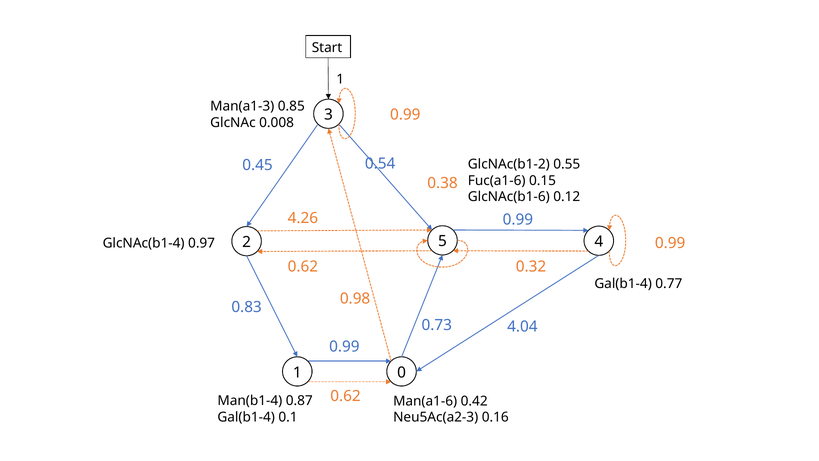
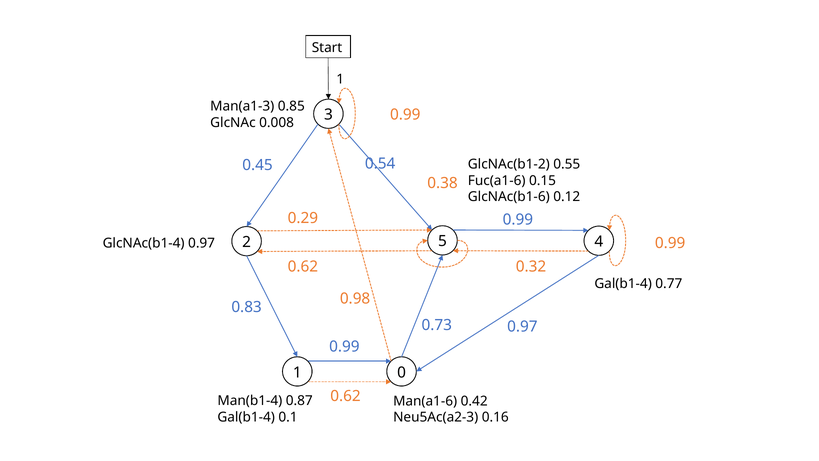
4.26: 4.26 -> 0.29 (303, 218)
4.04: 4.04 -> 0.97 (522, 326)
